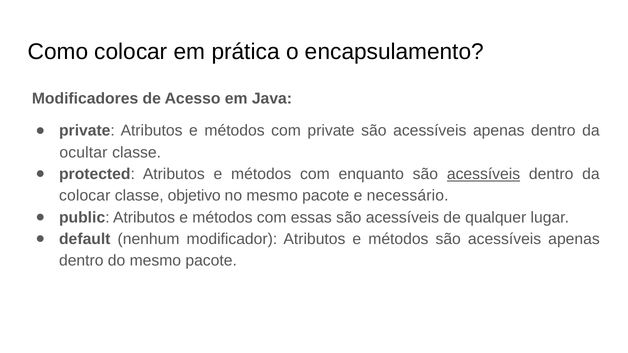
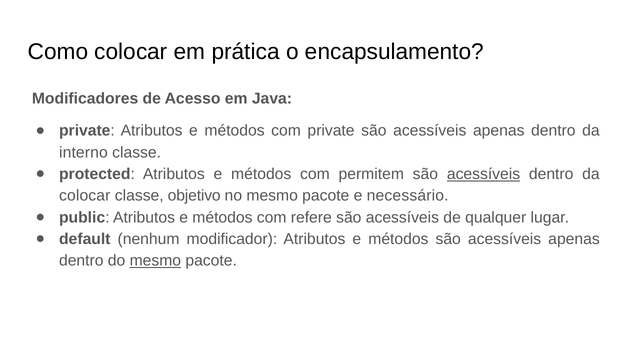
ocultar: ocultar -> interno (83, 153)
enquanto: enquanto -> permitem (371, 174)
essas: essas -> refere (311, 218)
mesmo underline: none -> present (155, 261)
